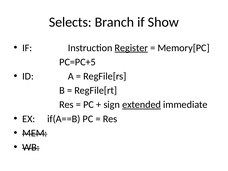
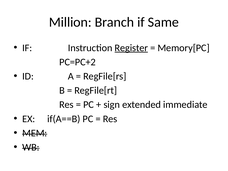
Selects: Selects -> Million (70, 22)
Show: Show -> Same (163, 22)
PC=PC+5: PC=PC+5 -> PC=PC+2 (78, 62)
extended underline: present -> none (142, 105)
